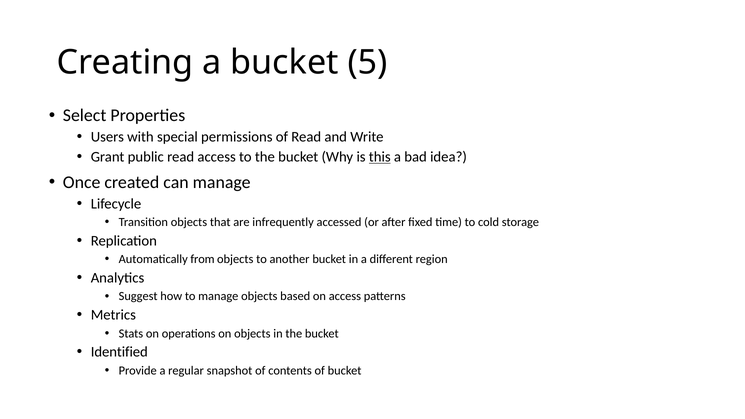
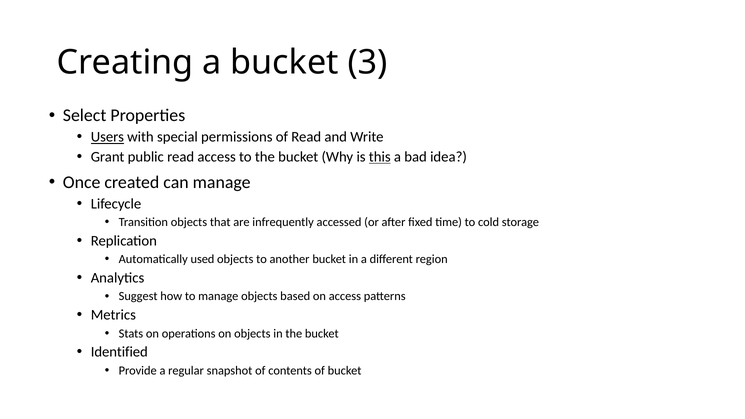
5: 5 -> 3 (368, 63)
Users underline: none -> present (107, 137)
from: from -> used (202, 259)
